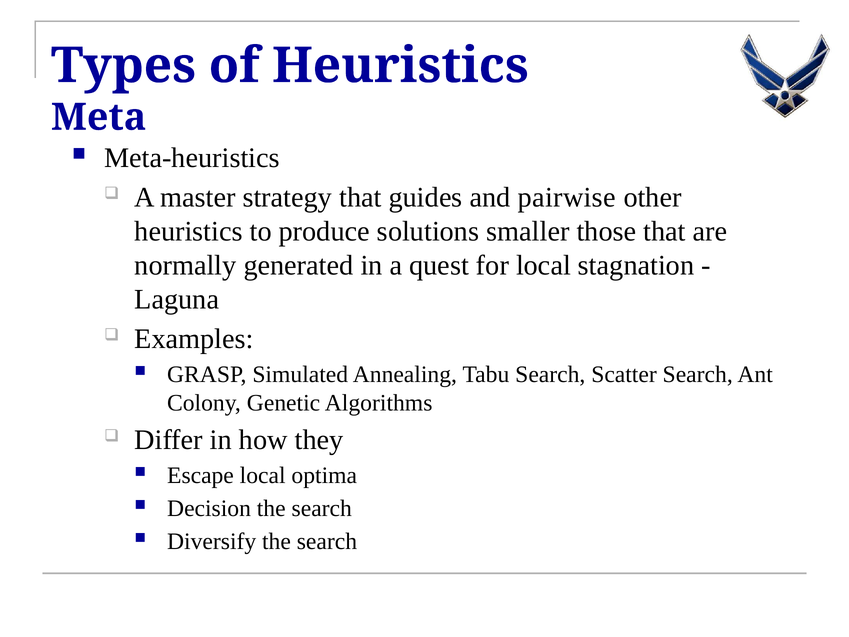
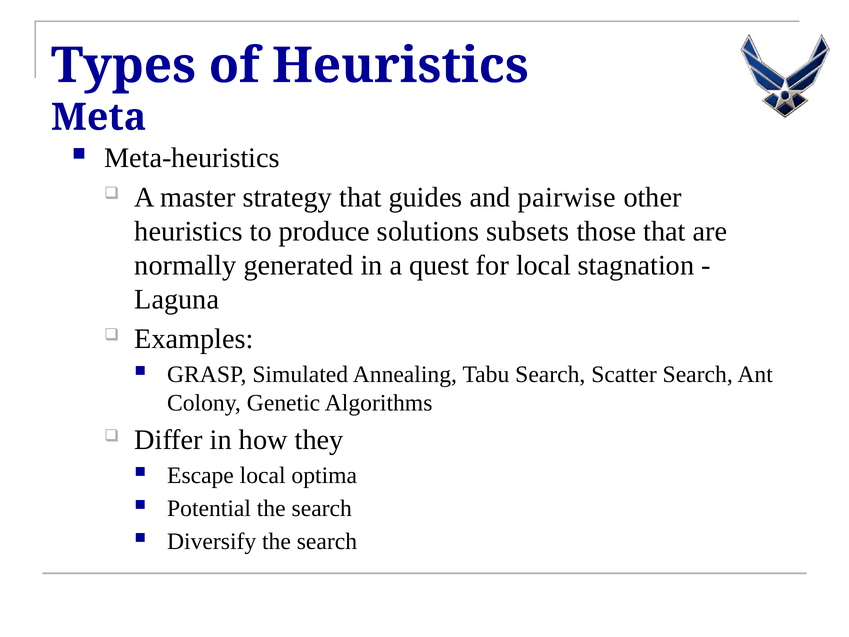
smaller: smaller -> subsets (528, 231)
Decision: Decision -> Potential (209, 508)
